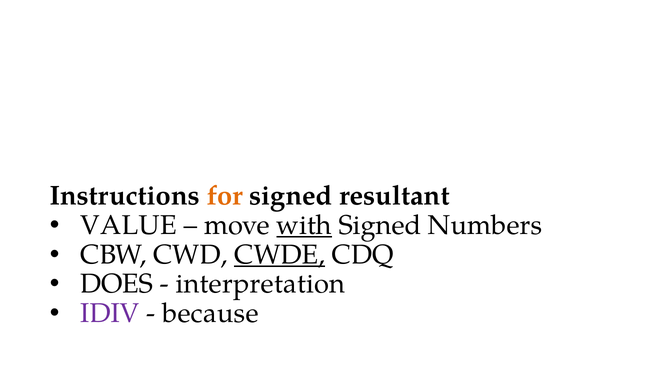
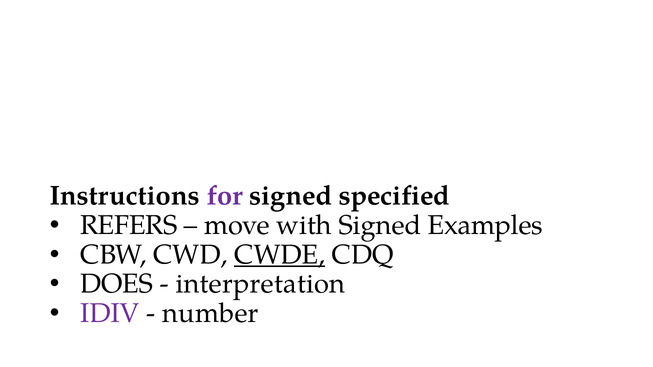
for colour: orange -> purple (225, 196)
resultant: resultant -> specified (394, 196)
VALUE: VALUE -> REFERS (129, 225)
with underline: present -> none (304, 225)
Numbers: Numbers -> Examples (485, 225)
because: because -> number (211, 314)
